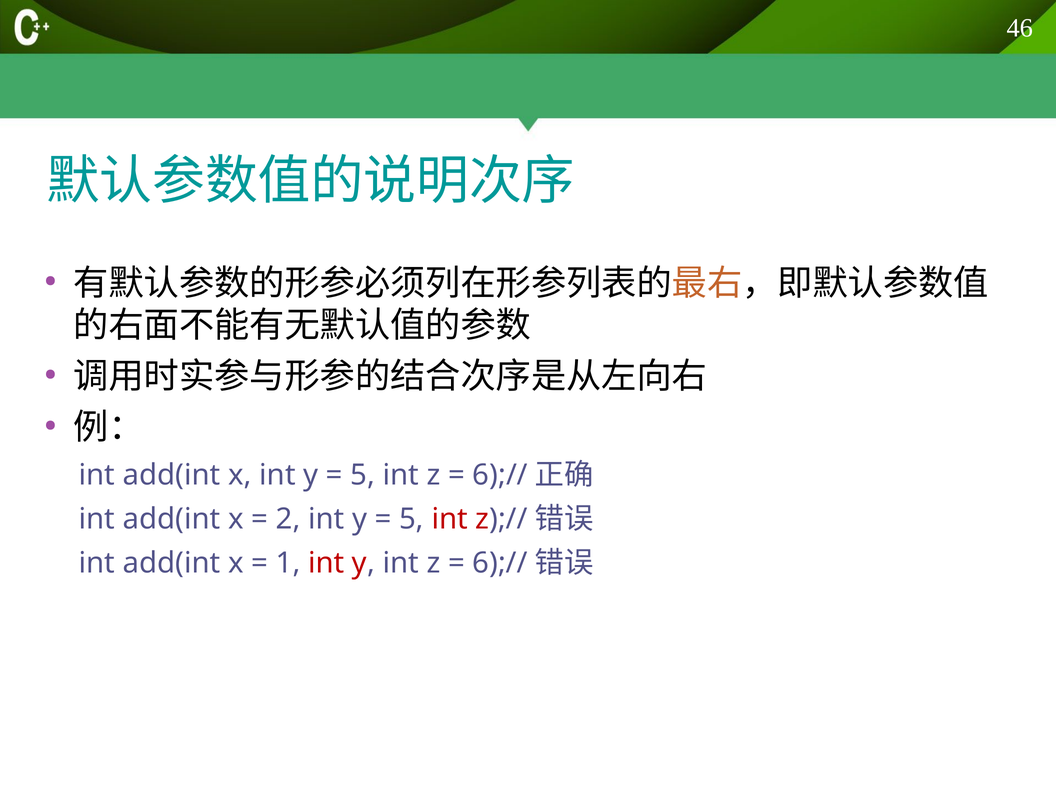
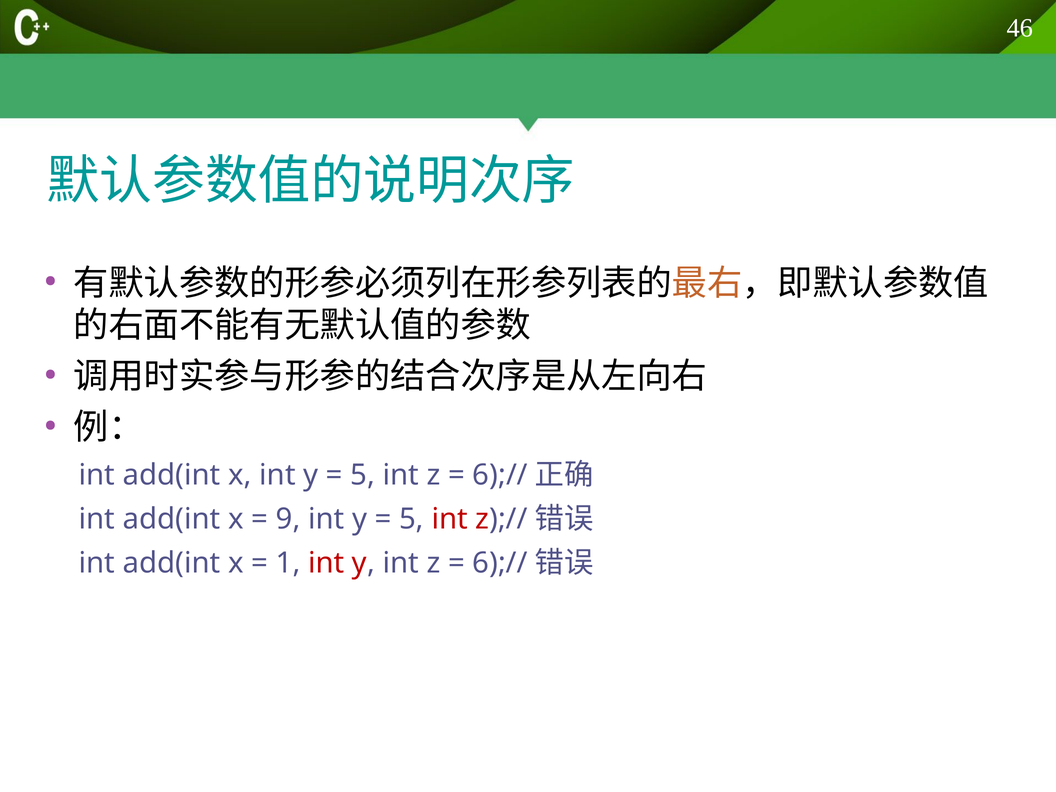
2: 2 -> 9 (288, 519)
